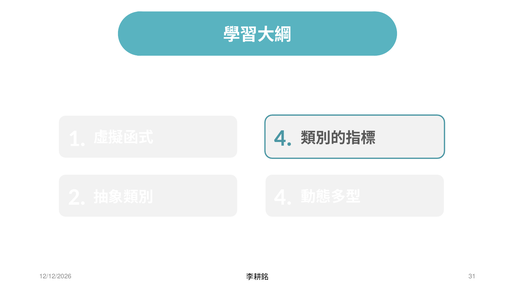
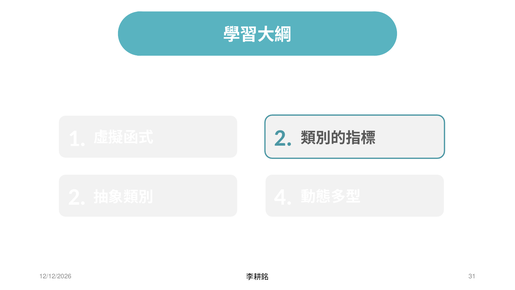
4: 4 -> 2 (283, 138)
